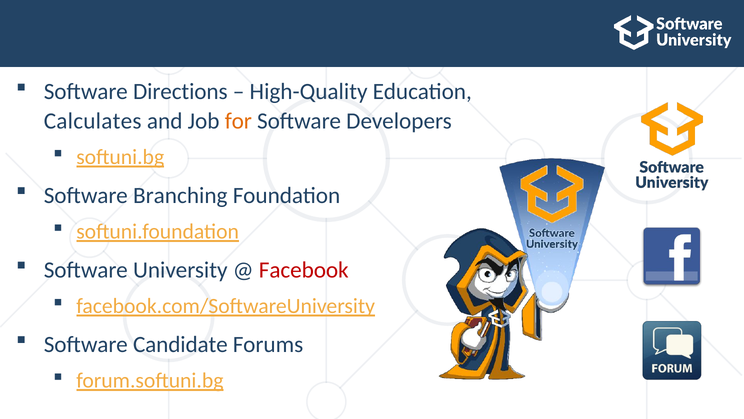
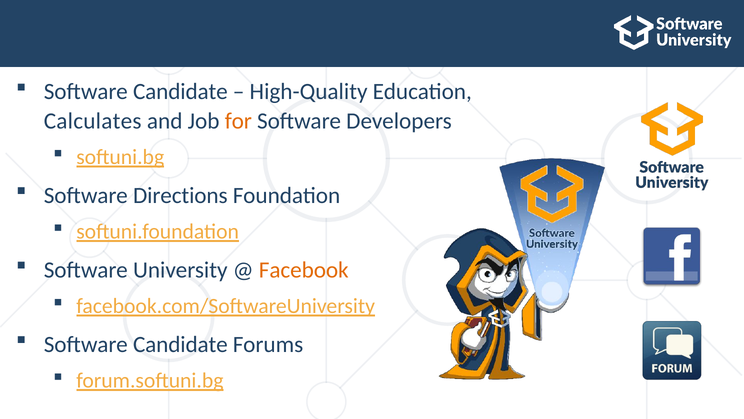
Directions: Directions -> Candidate (180, 92)
Branching: Branching -> Directions (180, 195)
Facebook colour: red -> orange (304, 270)
